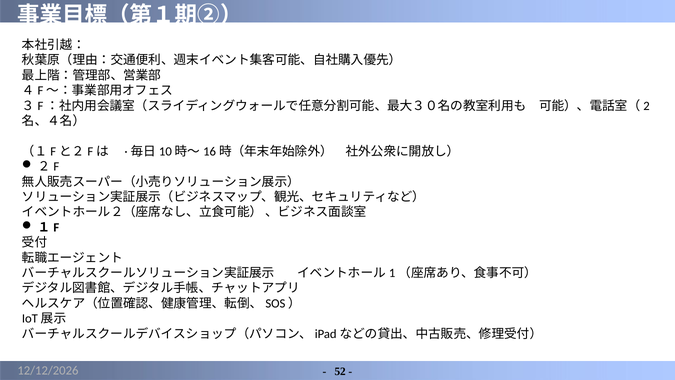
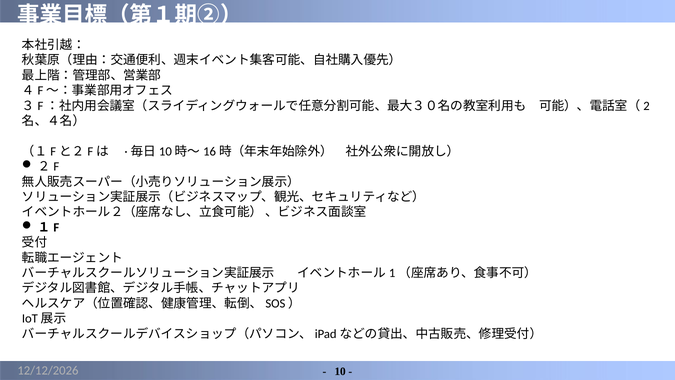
52: 52 -> 10 (340, 371)
